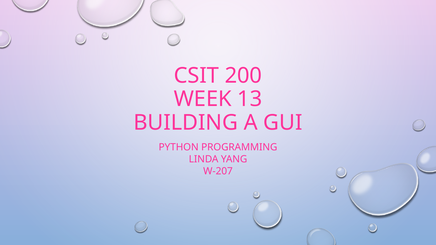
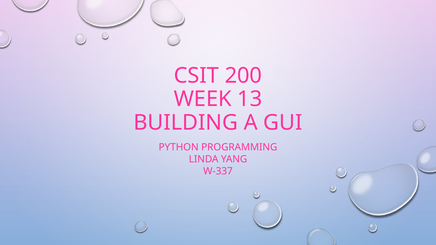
W-207: W-207 -> W-337 (218, 171)
